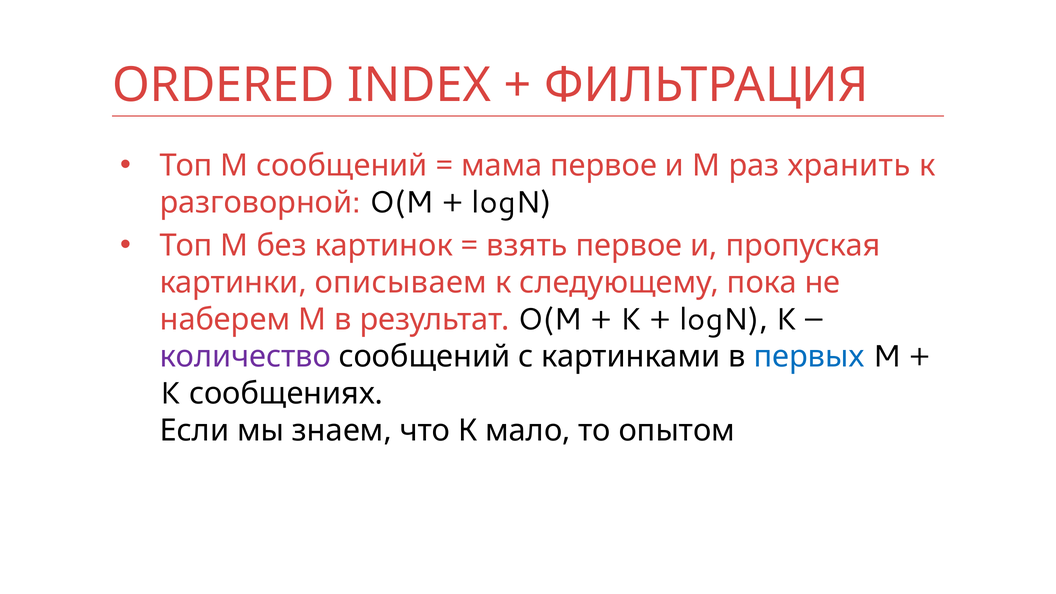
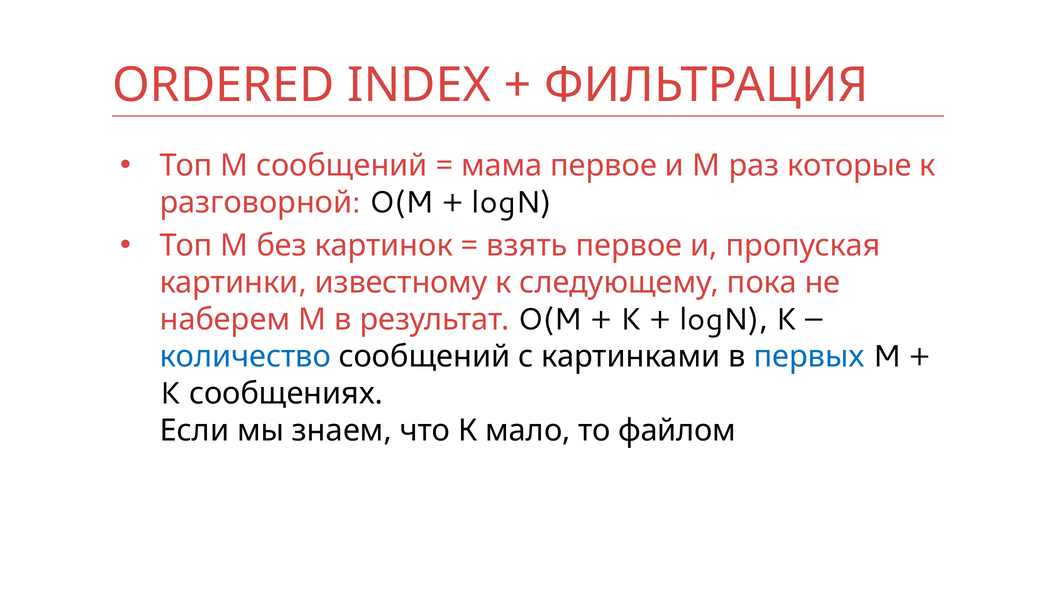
хранить: хранить -> которые (849, 166)
описываем: описываем -> известному (401, 283)
количество colour: purple -> blue (245, 357)
опытом: опытом -> файлом (677, 431)
